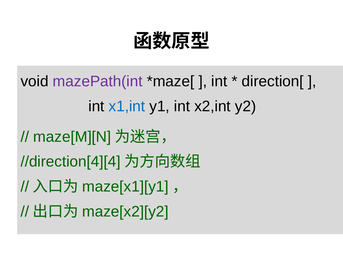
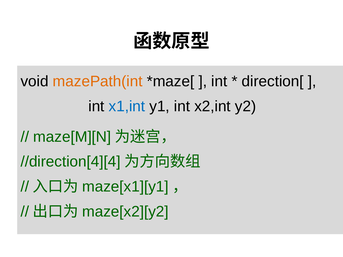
mazePath(int colour: purple -> orange (98, 81)
